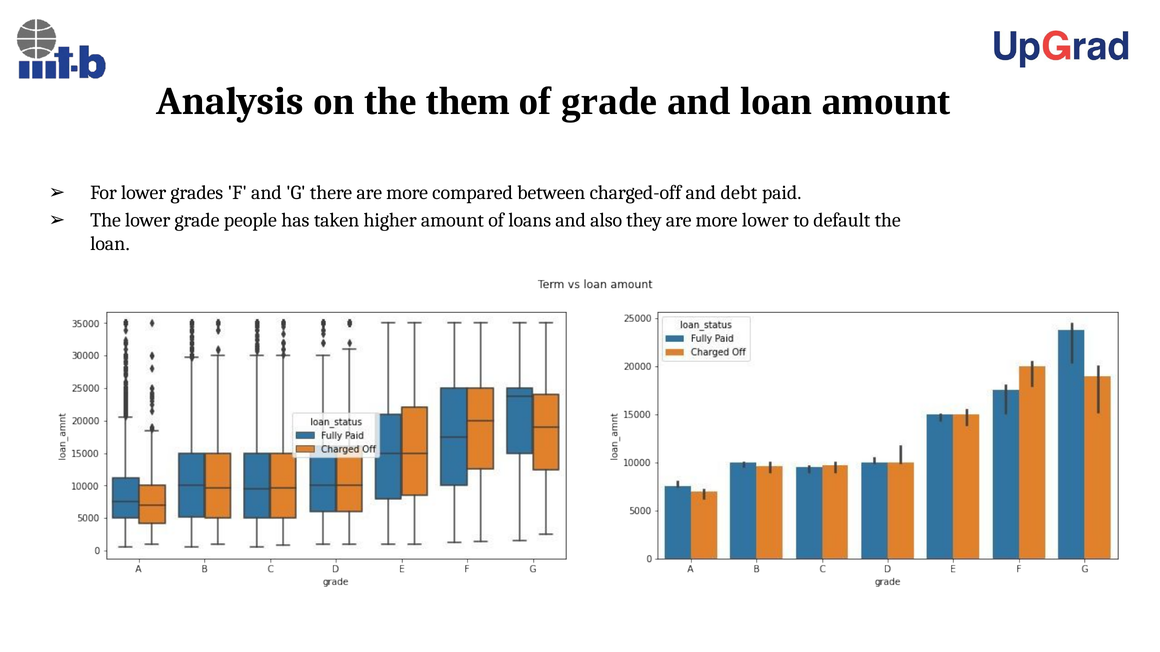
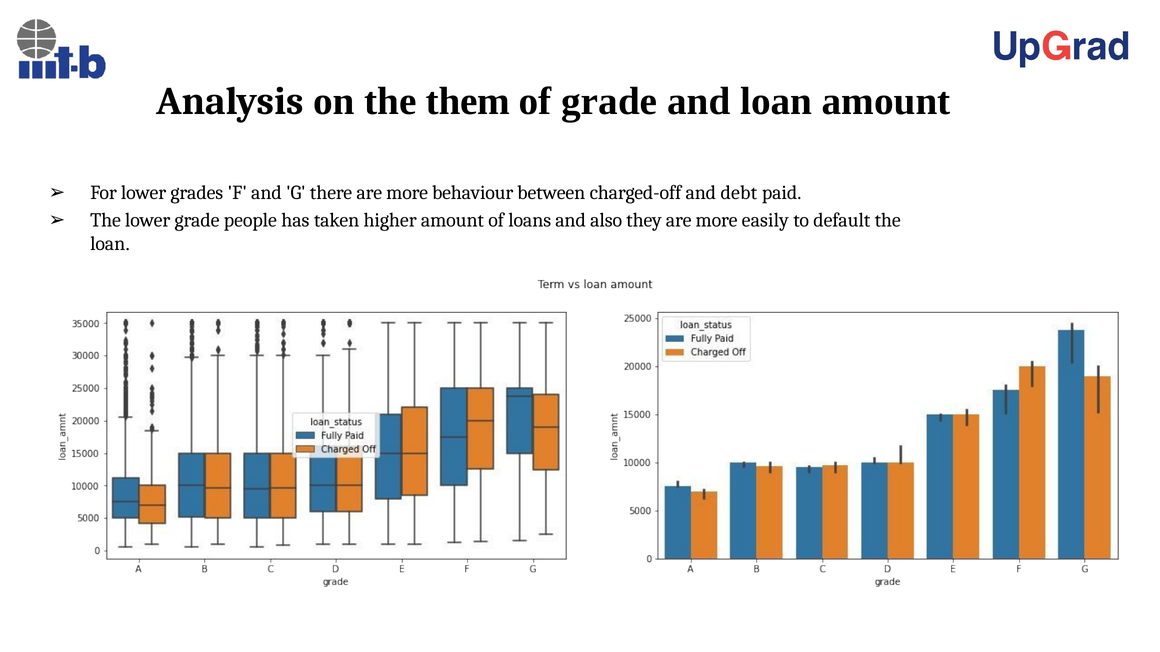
compared: compared -> behaviour (473, 193)
more lower: lower -> easily (765, 220)
